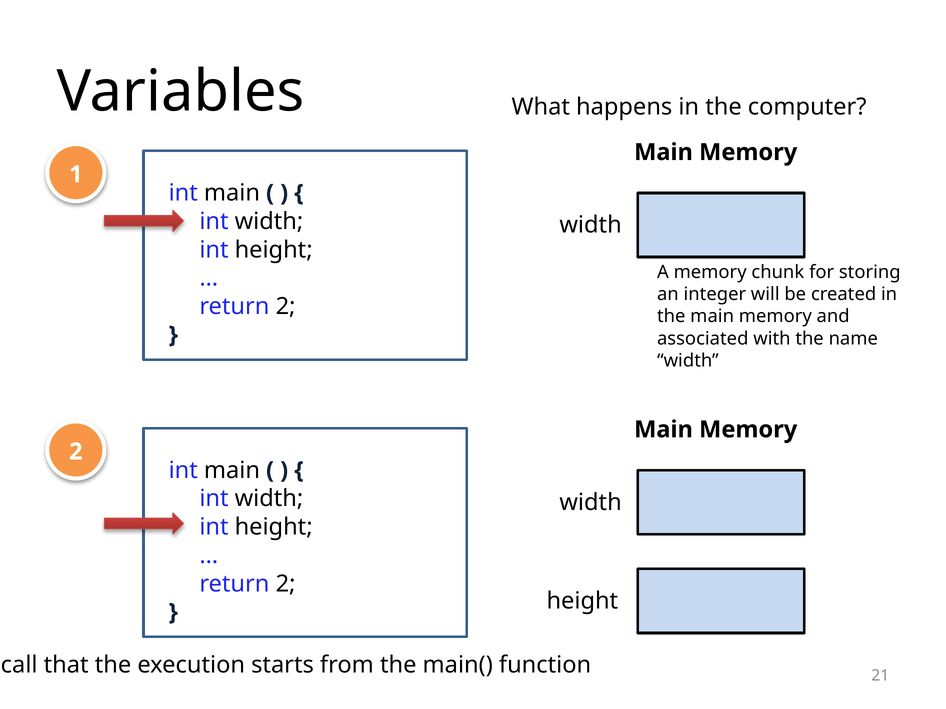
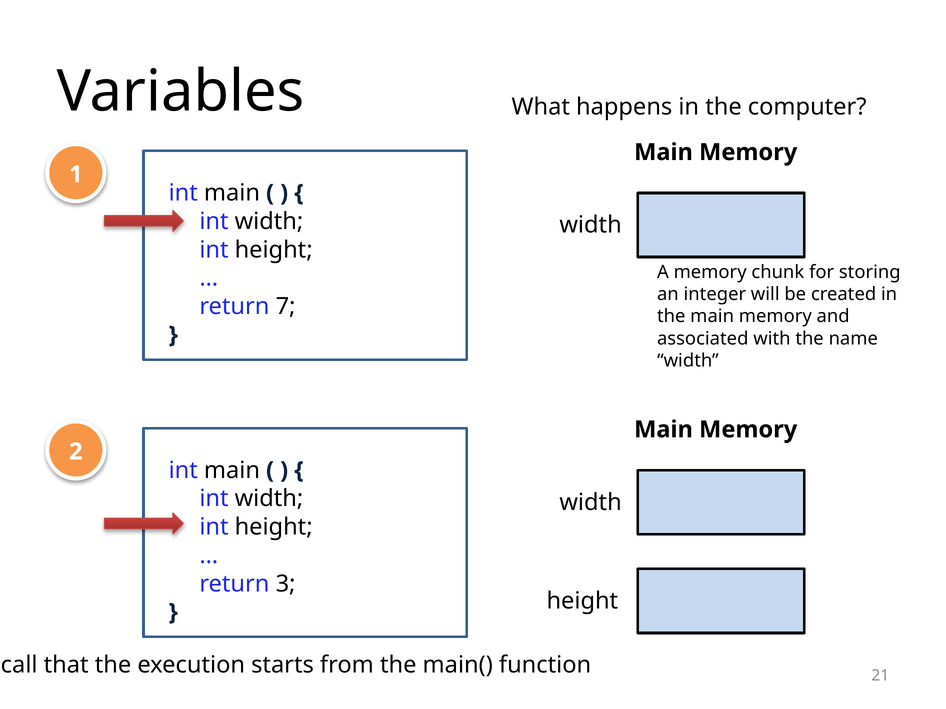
2: 2 -> 7 (286, 307)
2: 2 -> 3 (286, 584)
